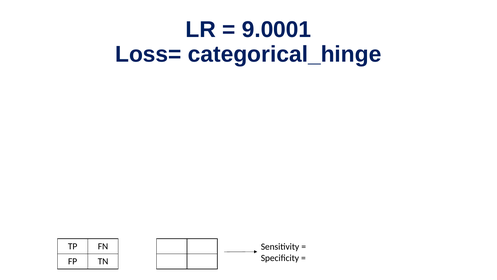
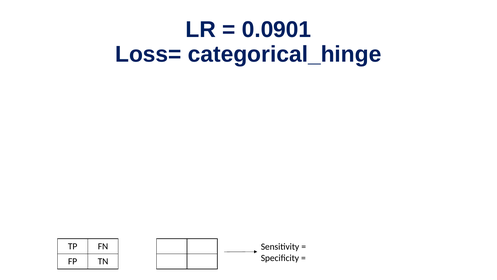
9.0001: 9.0001 -> 0.0901 (277, 29)
